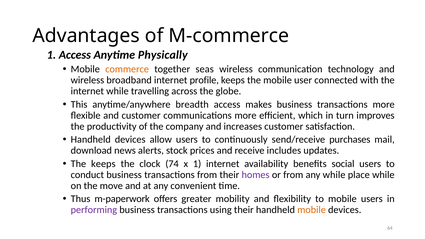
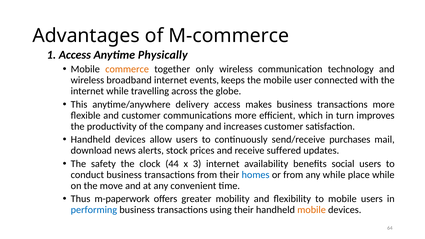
seas: seas -> only (205, 69)
profile: profile -> events (204, 80)
breadth: breadth -> delivery (192, 104)
includes: includes -> suffered (284, 151)
The keeps: keeps -> safety (103, 164)
74: 74 -> 44 (172, 164)
x 1: 1 -> 3 (197, 164)
homes colour: purple -> blue (256, 175)
performing colour: purple -> blue (94, 210)
